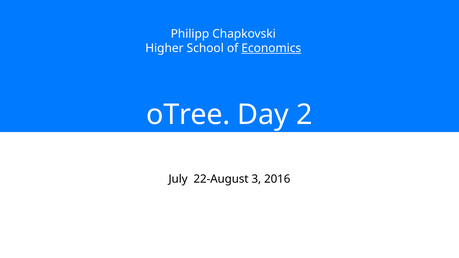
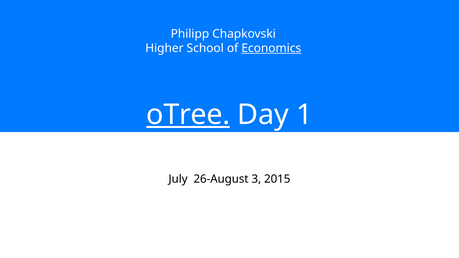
oTree underline: none -> present (188, 115)
2: 2 -> 1 (304, 115)
22-August: 22-August -> 26-August (221, 179)
2016: 2016 -> 2015 (277, 179)
